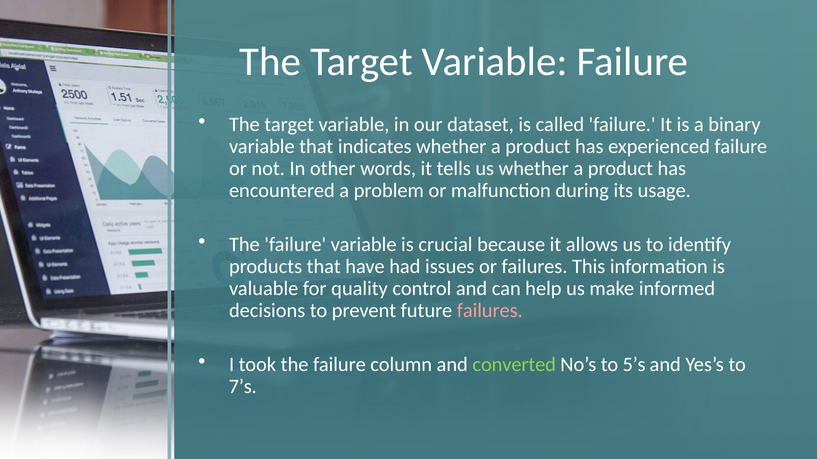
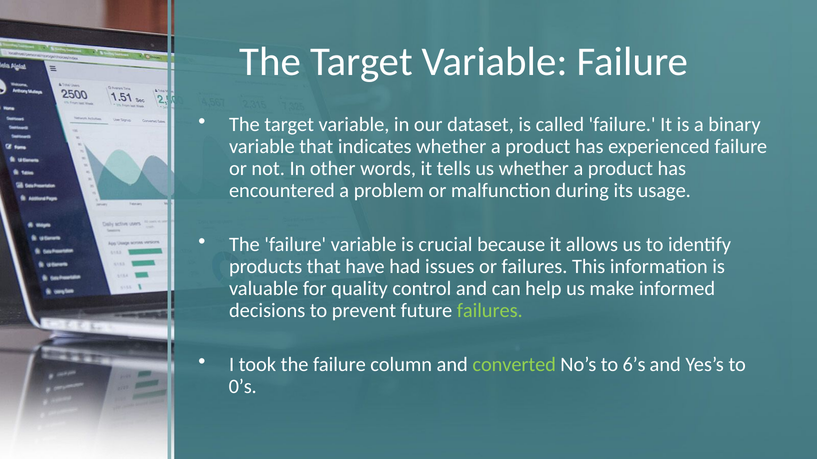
failures colour: pink -> light green (490, 311)
5’s: 5’s -> 6’s (634, 365)
7’s: 7’s -> 0’s (243, 387)
